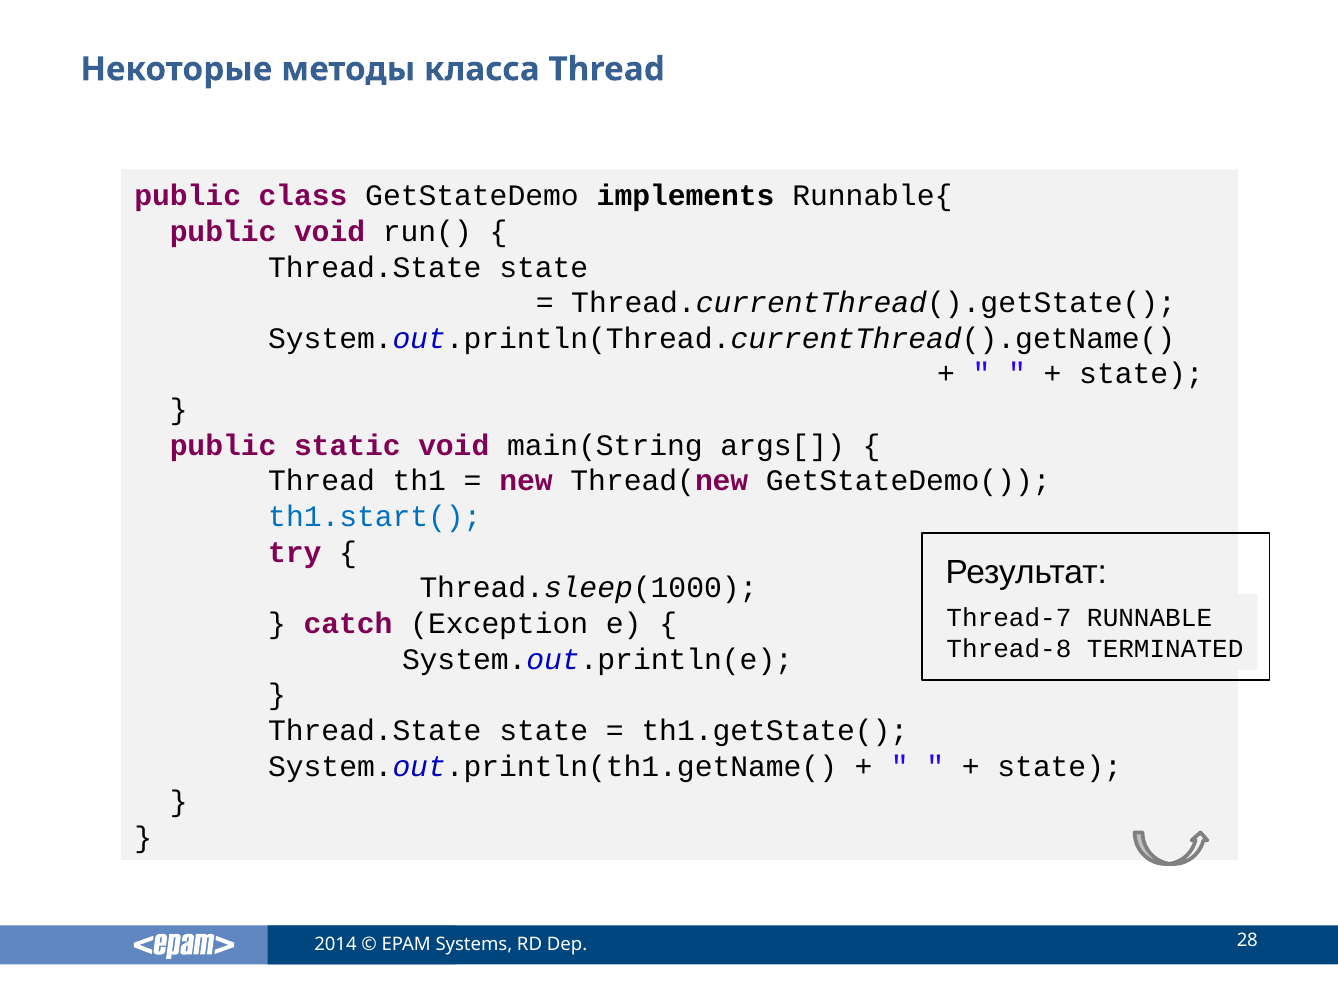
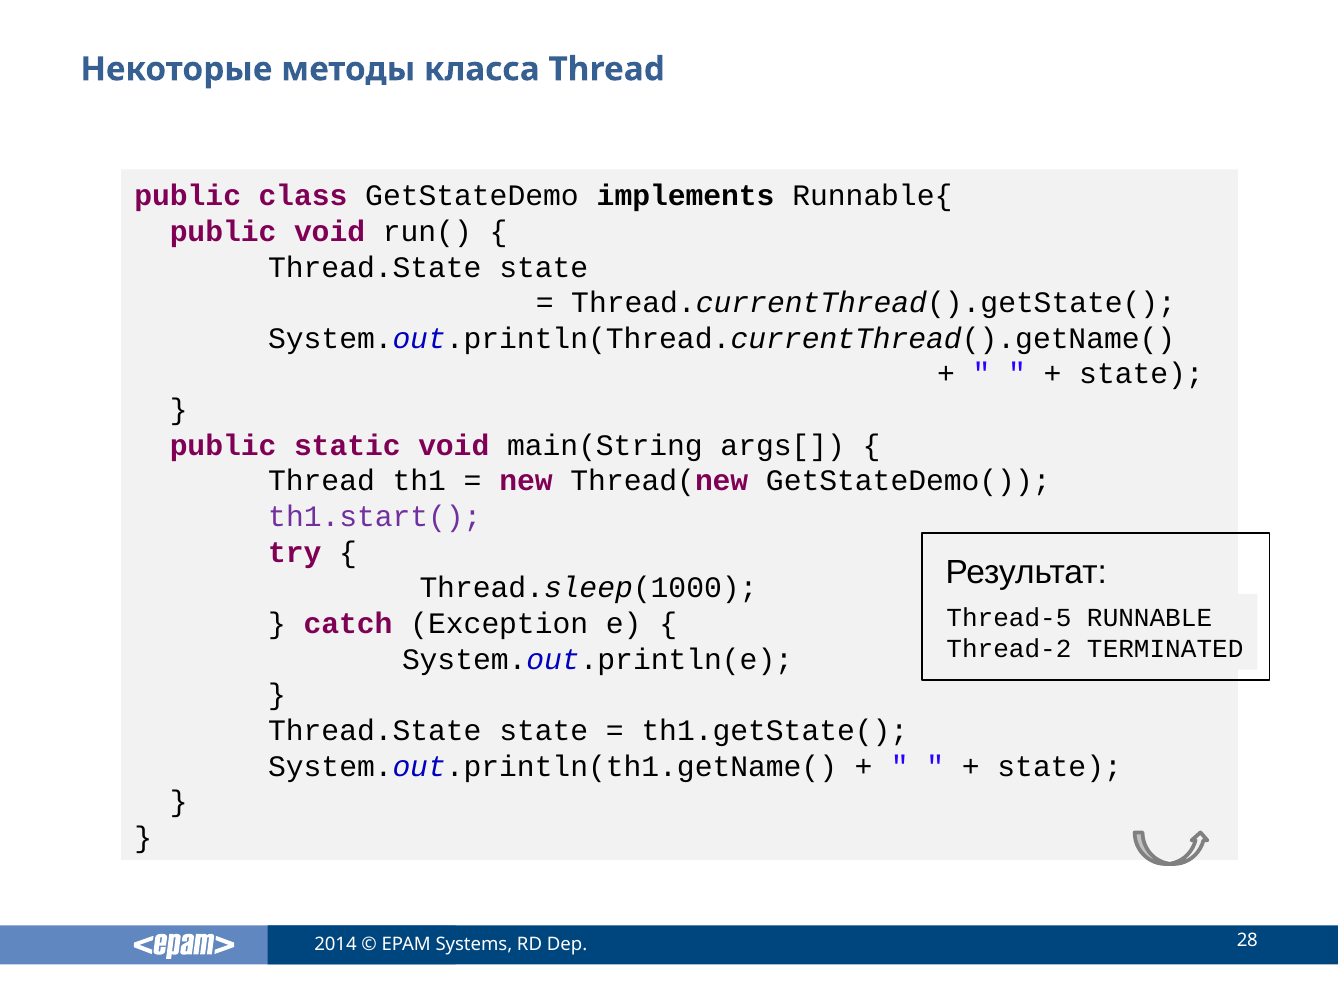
th1.start( colour: blue -> purple (375, 517)
Thread-7: Thread-7 -> Thread-5 (1009, 618)
Thread-8: Thread-8 -> Thread-2 (1009, 649)
